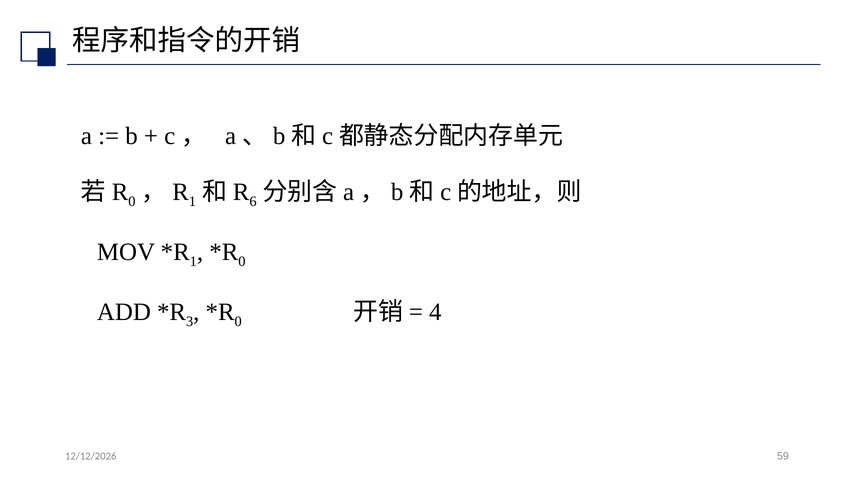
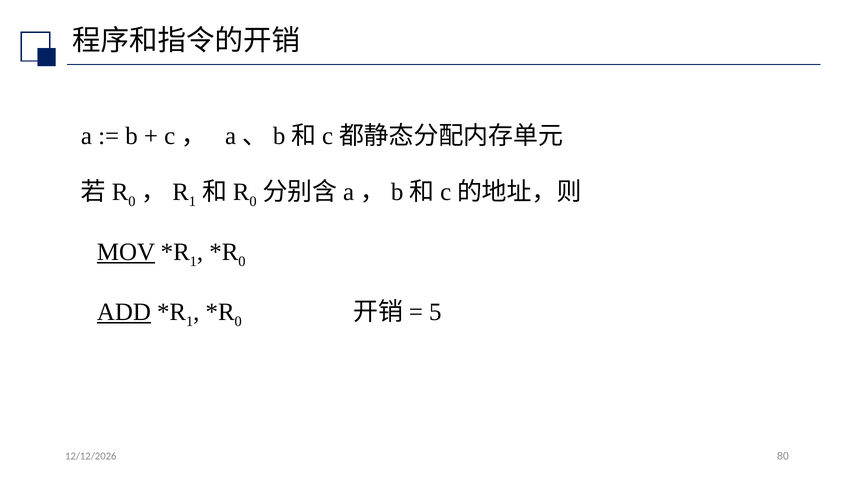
6: 6 -> 0 (253, 201)
MOV underline: none -> present (126, 252)
ADD underline: none -> present (124, 312)
3: 3 -> 1 (190, 321)
4: 4 -> 5 (435, 312)
59: 59 -> 80 (783, 456)
